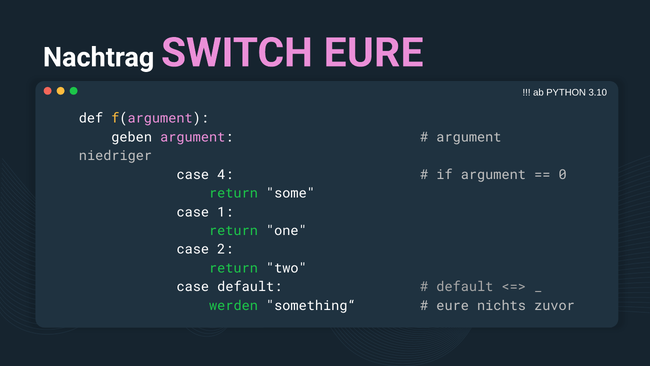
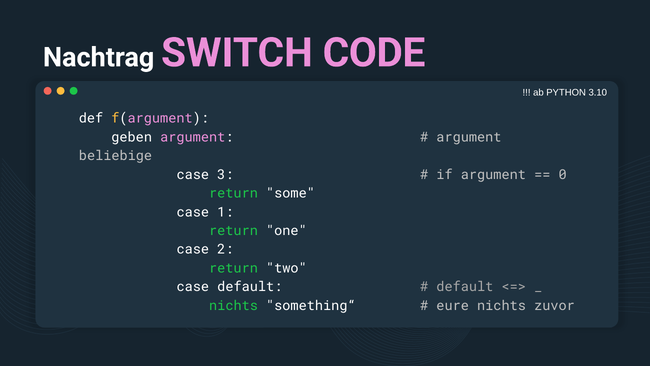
SWITCH EURE: EURE -> CODE (374, 53)
niedriger: niedriger -> beliebige (115, 156)
4: 4 -> 3 (225, 174)
werden: werden -> nichts (234, 305)
